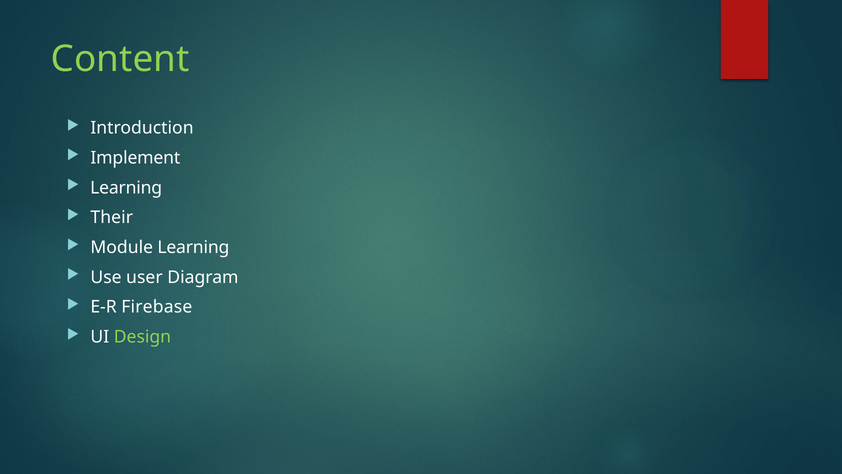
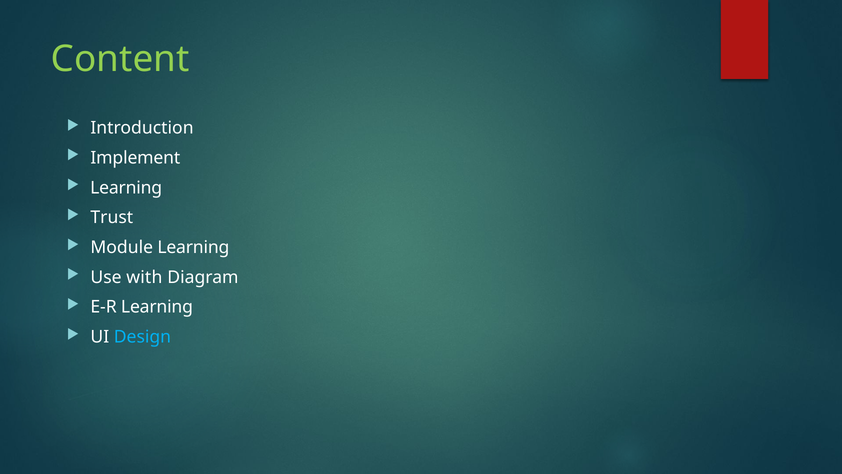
Their: Their -> Trust (112, 217)
user: user -> with (144, 277)
E-R Firebase: Firebase -> Learning (157, 307)
Design colour: light green -> light blue (142, 337)
